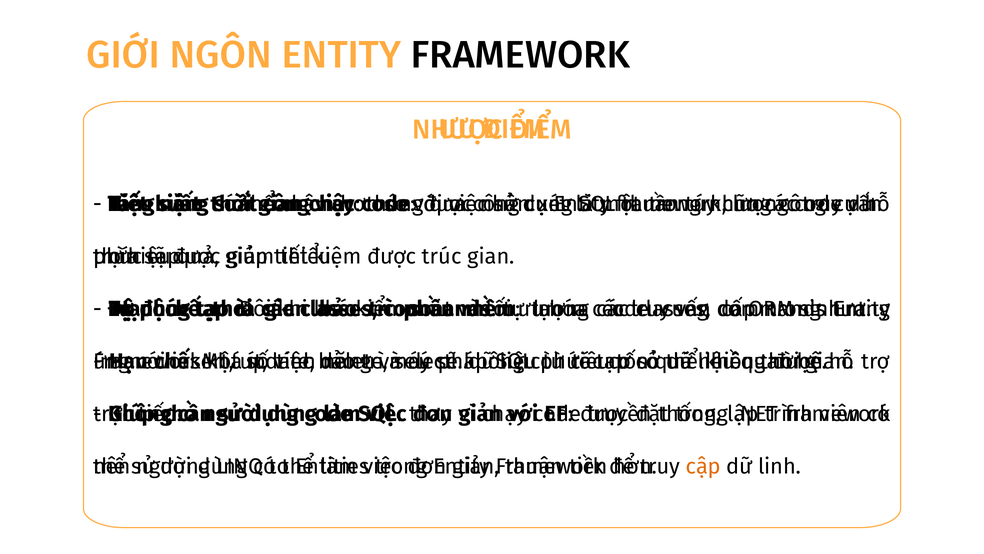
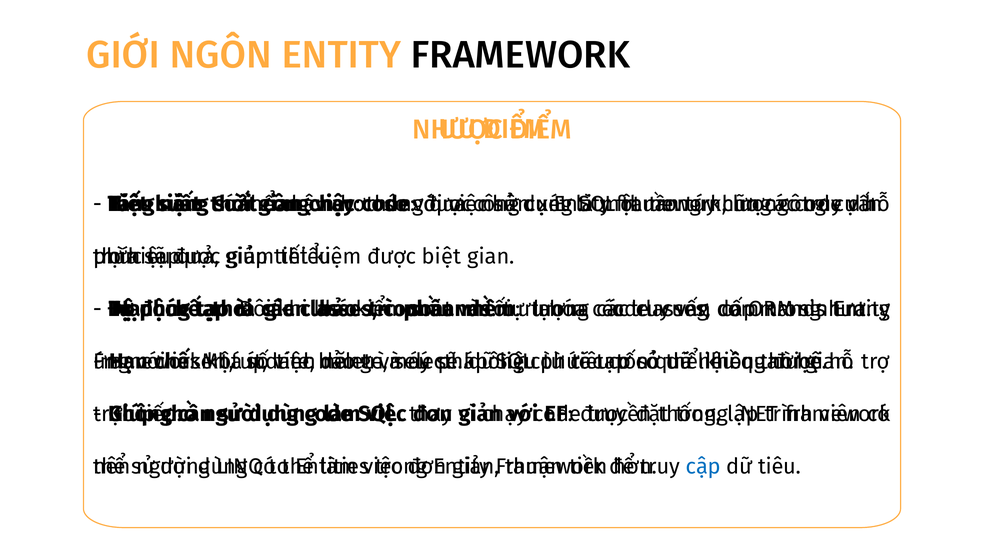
trúc: trúc -> biệt (442, 256)
cập colour: orange -> blue (703, 466)
dữ linh: linh -> tiêu (780, 466)
